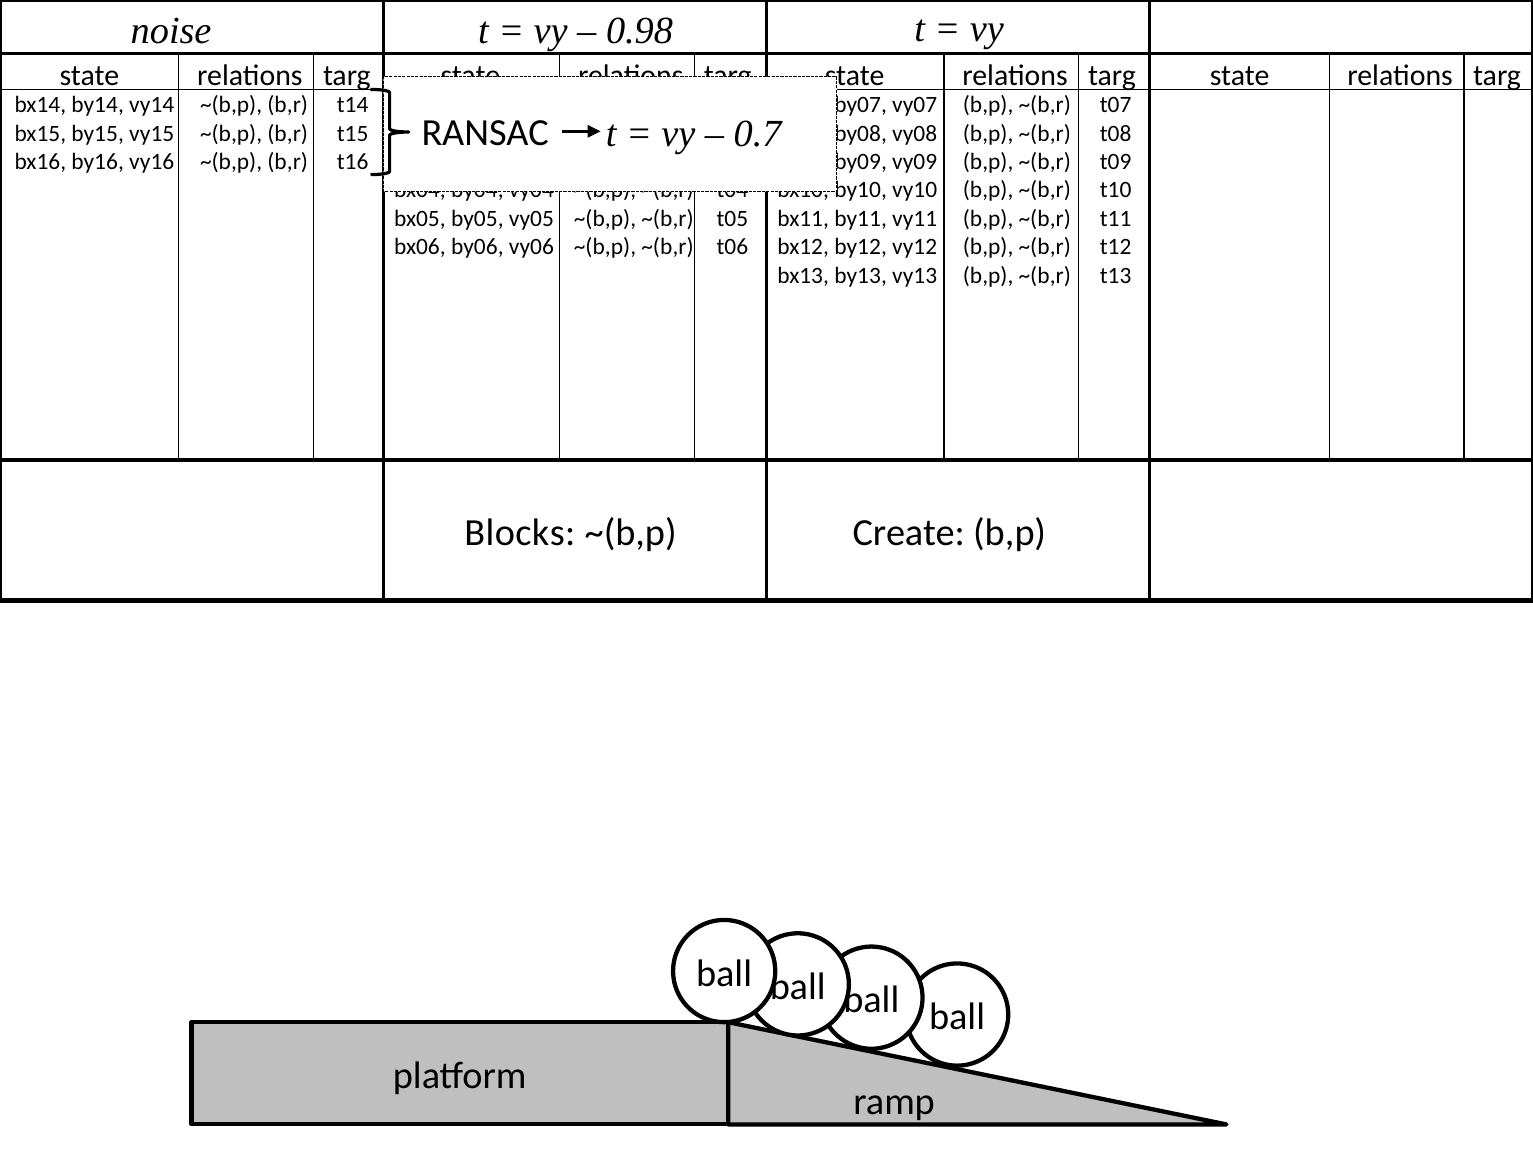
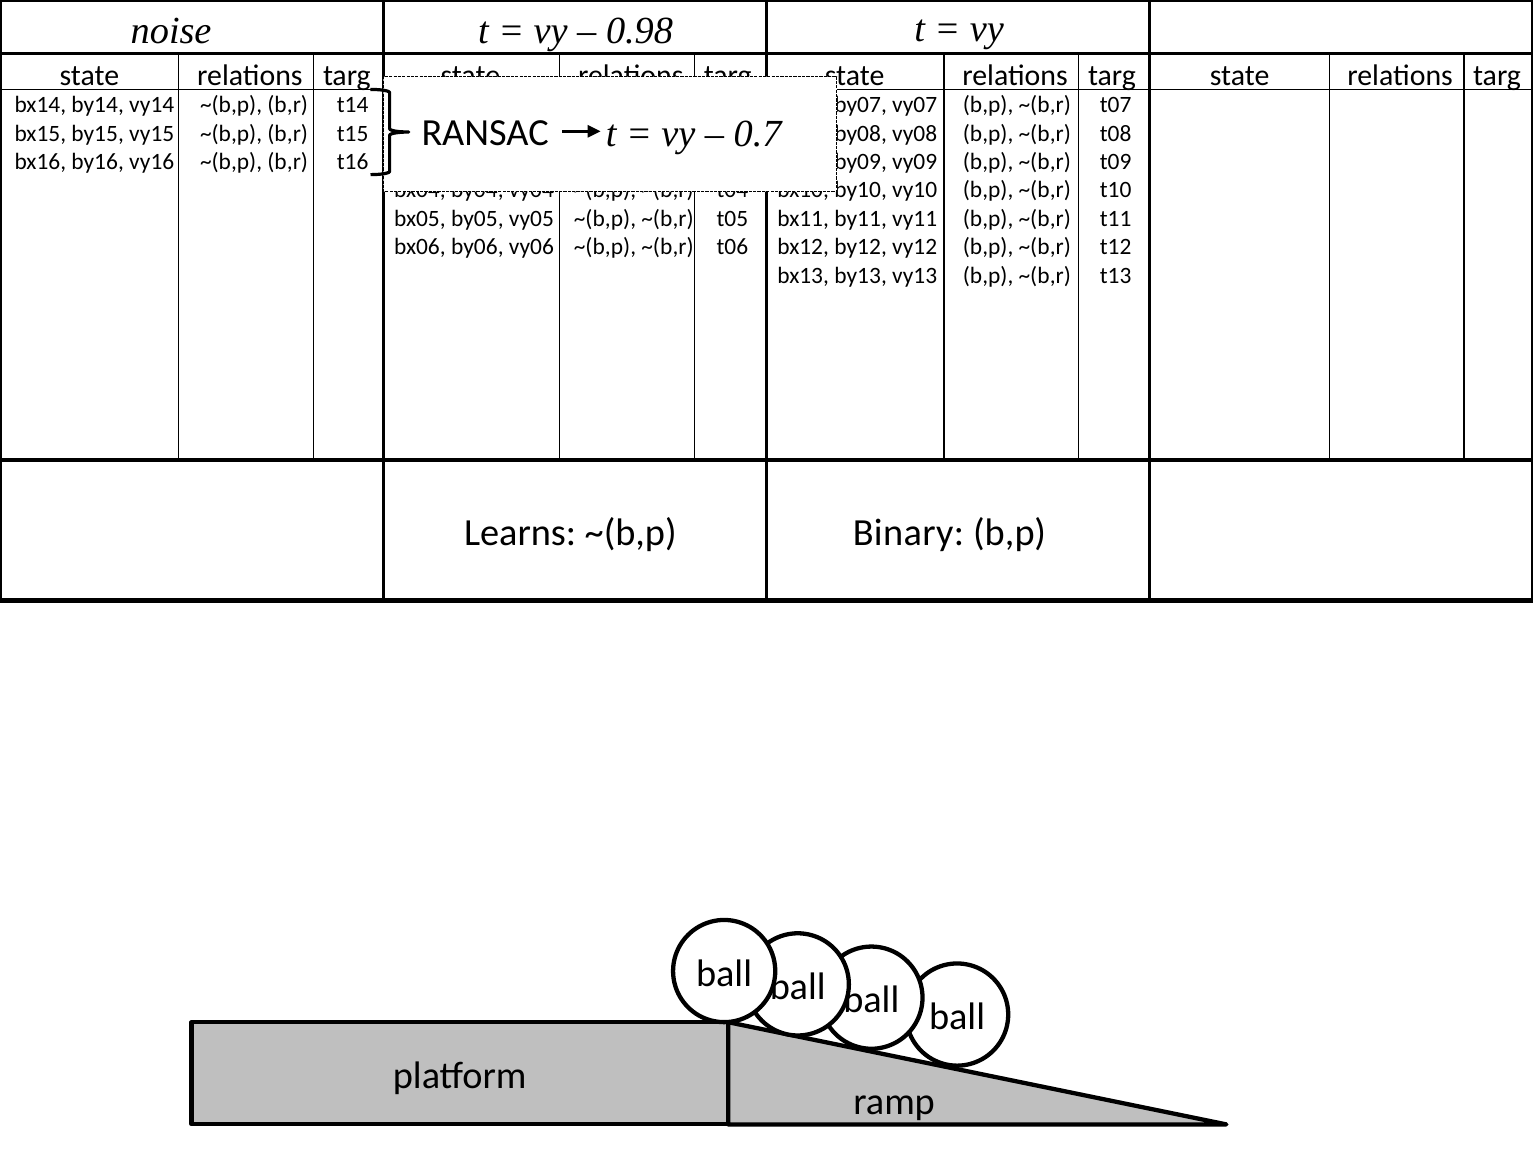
Blocks: Blocks -> Learns (520, 532)
Create: Create -> Binary (908, 532)
